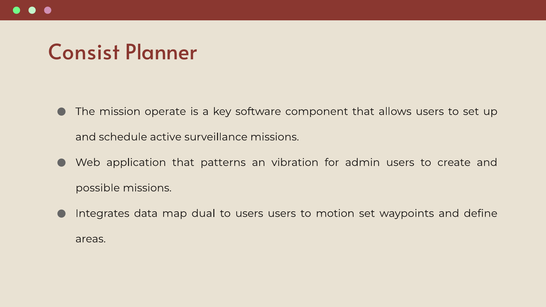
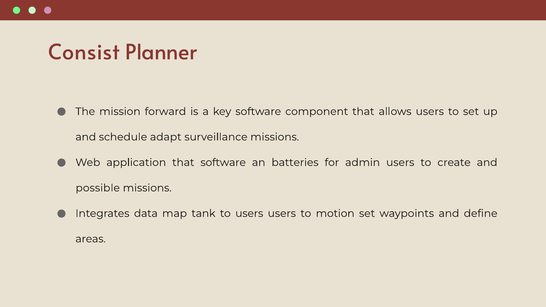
operate: operate -> forward (165, 112)
active: active -> adapt (166, 137)
that patterns: patterns -> software (223, 163)
vibration: vibration -> batteries (295, 163)
dual: dual -> tank (203, 213)
